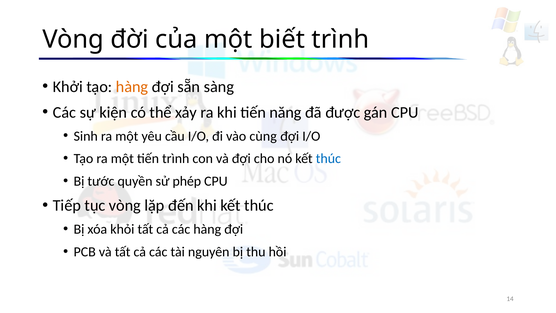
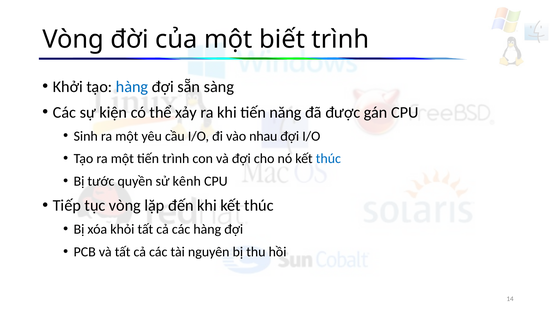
hàng colour: orange -> blue (132, 87)
cùng: cùng -> nhau (263, 136)
phép: phép -> kênh (187, 181)
